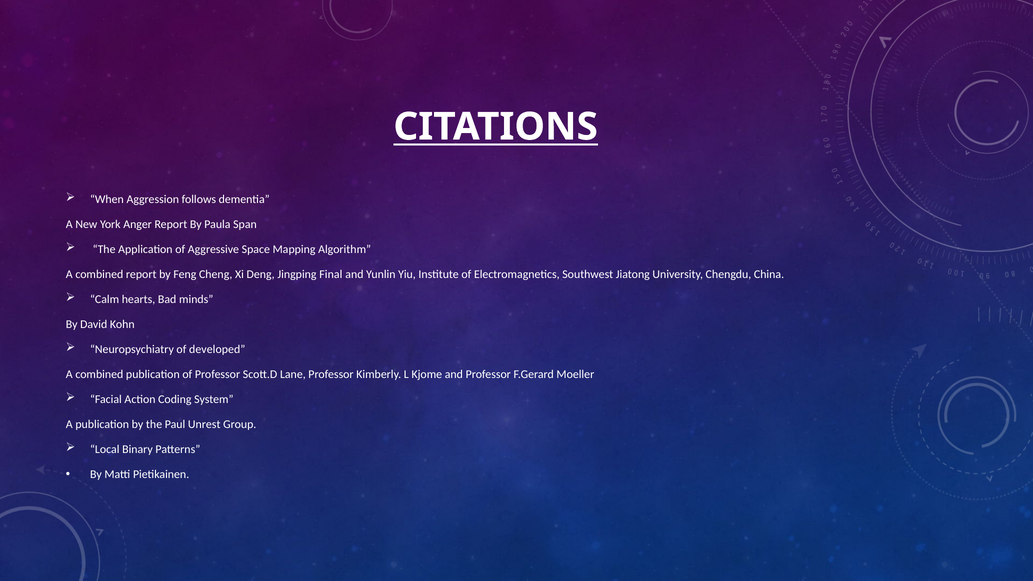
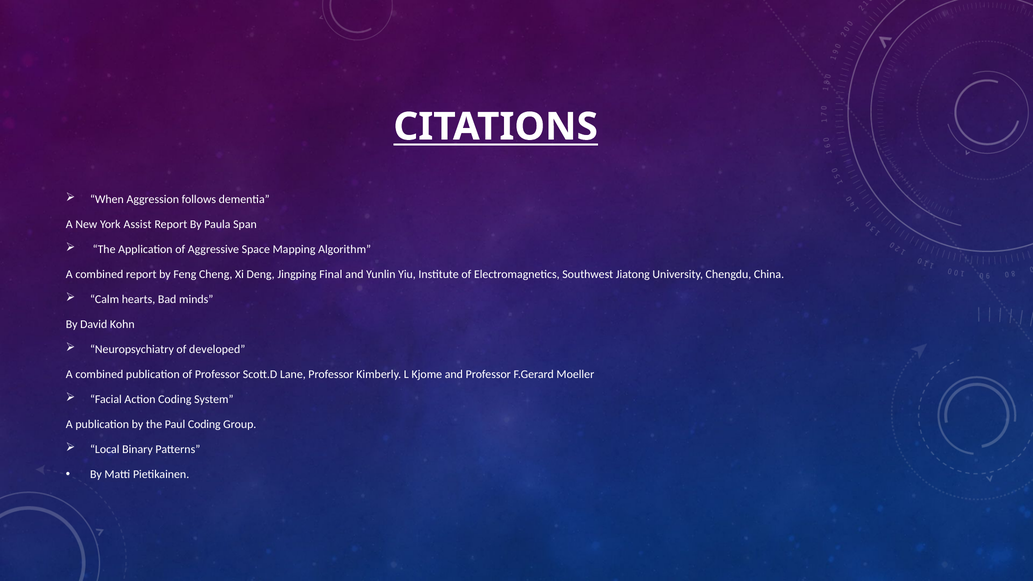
Anger: Anger -> Assist (138, 224)
Paul Unrest: Unrest -> Coding (204, 424)
